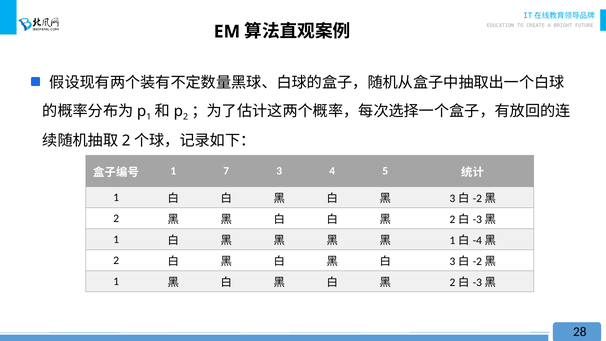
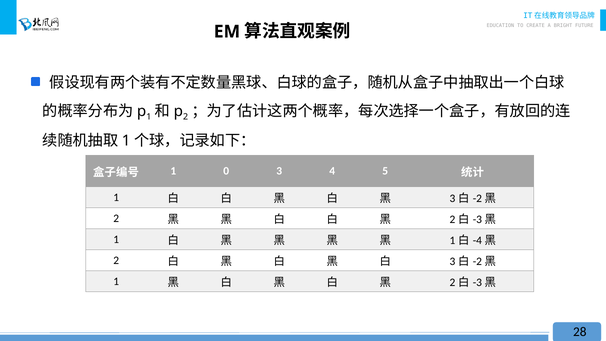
2: 2 -> 1 (126, 141)
7: 7 -> 0 (226, 171)
